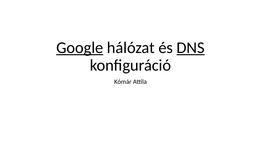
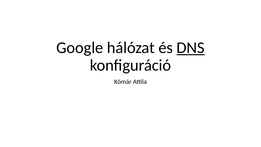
Google underline: present -> none (80, 48)
